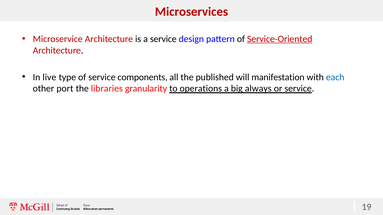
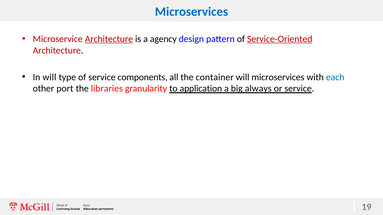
Microservices colour: red -> blue (191, 12)
Architecture underline: none -> present (109, 39)
a service: service -> agency (163, 39)
In live: live -> will (49, 77)
published: published -> container (215, 77)
will manifestation: manifestation -> microservices (278, 77)
operations: operations -> application (201, 89)
